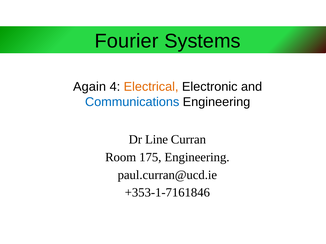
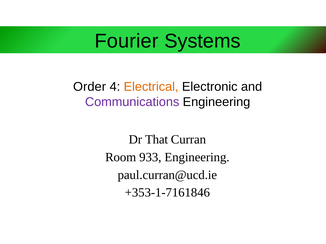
Again: Again -> Order (90, 87)
Communications colour: blue -> purple (132, 102)
Line: Line -> That (157, 140)
175: 175 -> 933 (150, 157)
